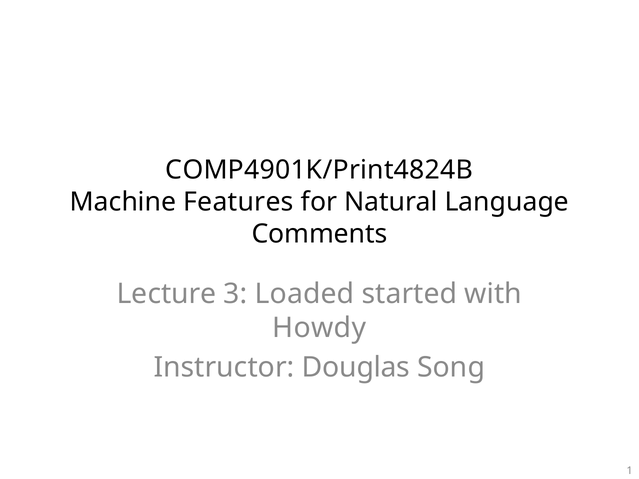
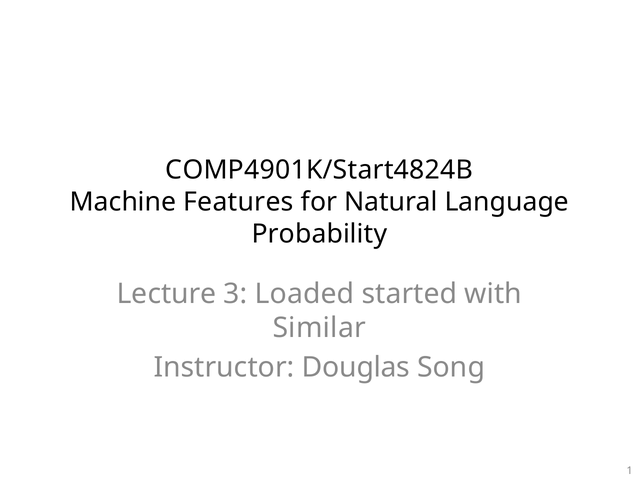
COMP4901K/Print4824B: COMP4901K/Print4824B -> COMP4901K/Start4824B (319, 170)
Comments: Comments -> Probability (319, 234)
Howdy: Howdy -> Similar (319, 328)
